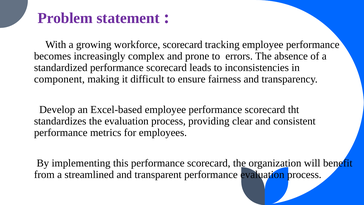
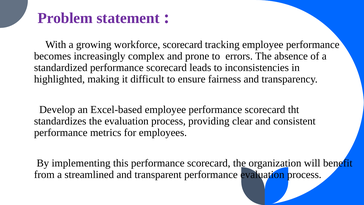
component: component -> highlighted (59, 79)
